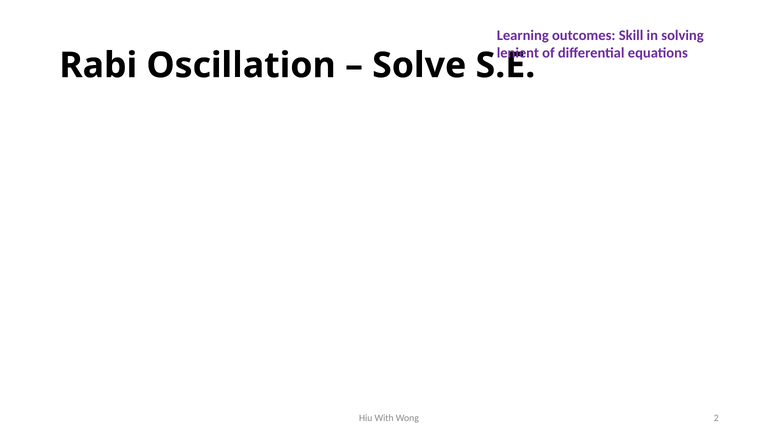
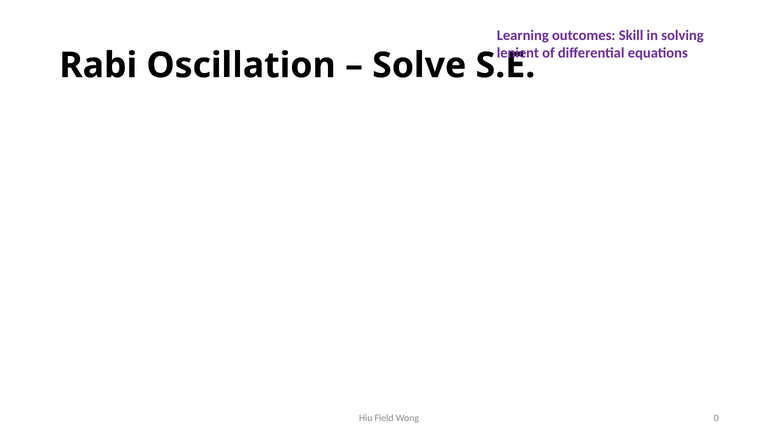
With: With -> Field (384, 418)
2: 2 -> 0 (716, 418)
